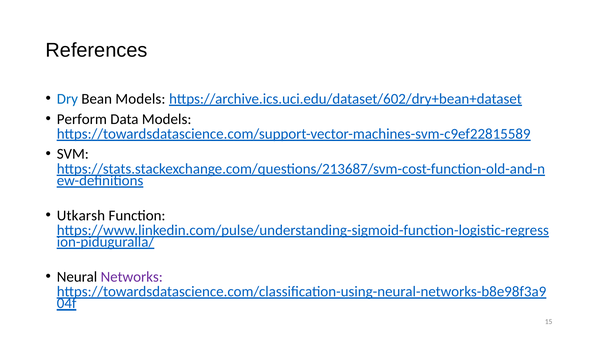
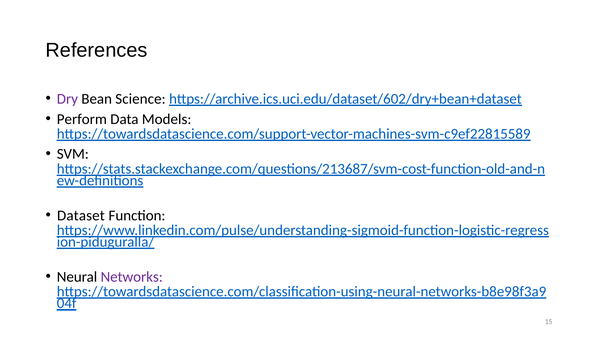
Dry colour: blue -> purple (67, 99)
Bean Models: Models -> Science (140, 99)
Utkarsh: Utkarsh -> Dataset (81, 215)
